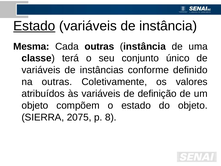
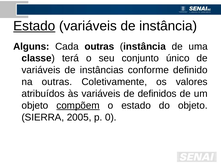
Mesma: Mesma -> Alguns (31, 46)
definição: definição -> definidos (157, 94)
compõem underline: none -> present (78, 105)
2075: 2075 -> 2005 (79, 117)
8: 8 -> 0 (111, 117)
